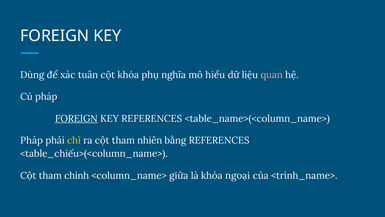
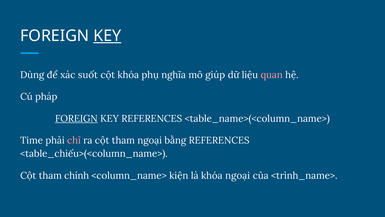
KEY underline: none -> present (107, 36)
tuân: tuân -> suốt (88, 75)
hiểu: hiểu -> giúp (215, 75)
Pháp: Pháp -> Time (32, 140)
chỉ colour: yellow -> pink (74, 140)
tham nhiên: nhiên -> ngoại (150, 140)
giữa: giữa -> kiện (179, 175)
